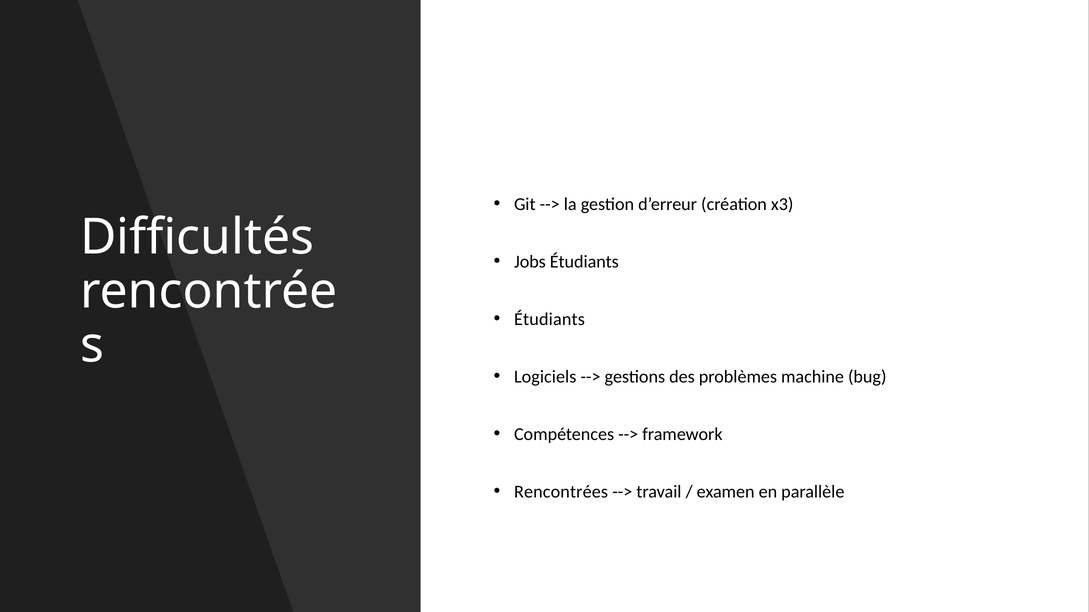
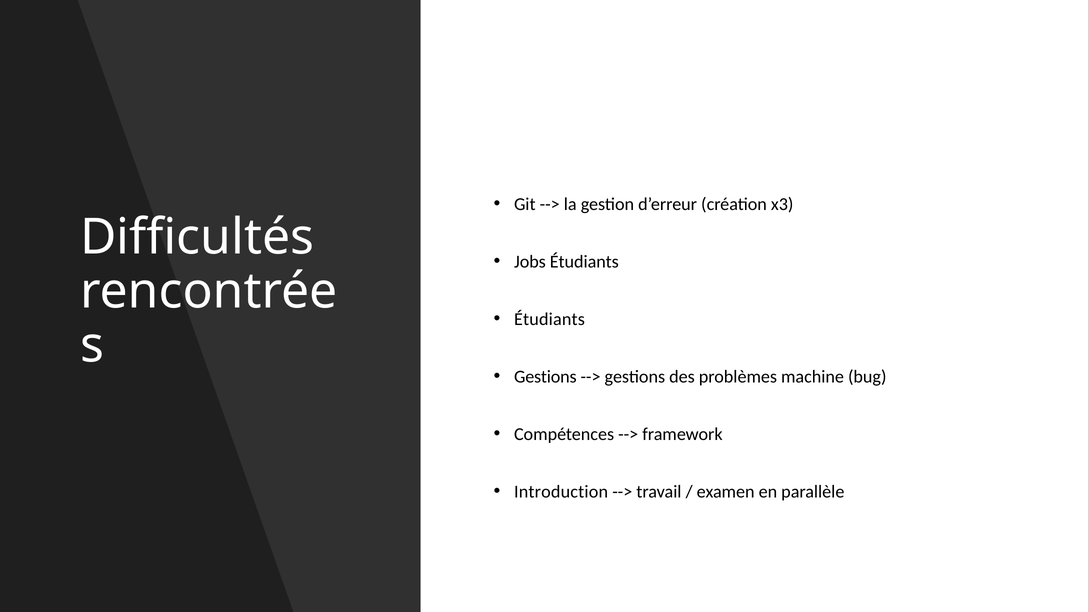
Logiciels: Logiciels -> Gestions (545, 377)
Rencontrées: Rencontrées -> Introduction (561, 492)
